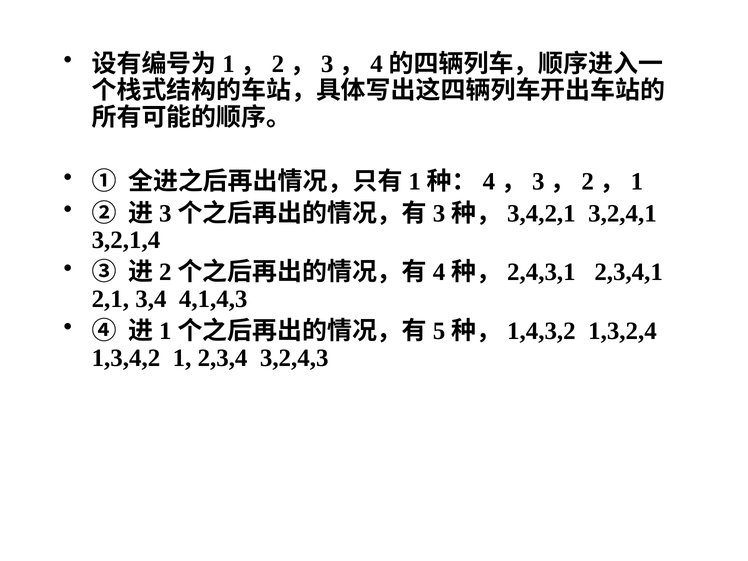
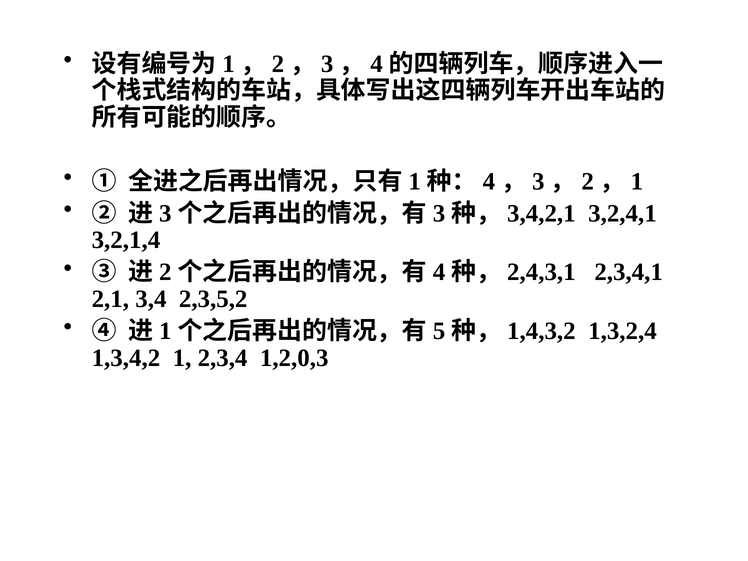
4,1,4,3: 4,1,4,3 -> 2,3,5,2 (213, 299)
3,2,4,3: 3,2,4,3 -> 1,2,0,3 (294, 358)
